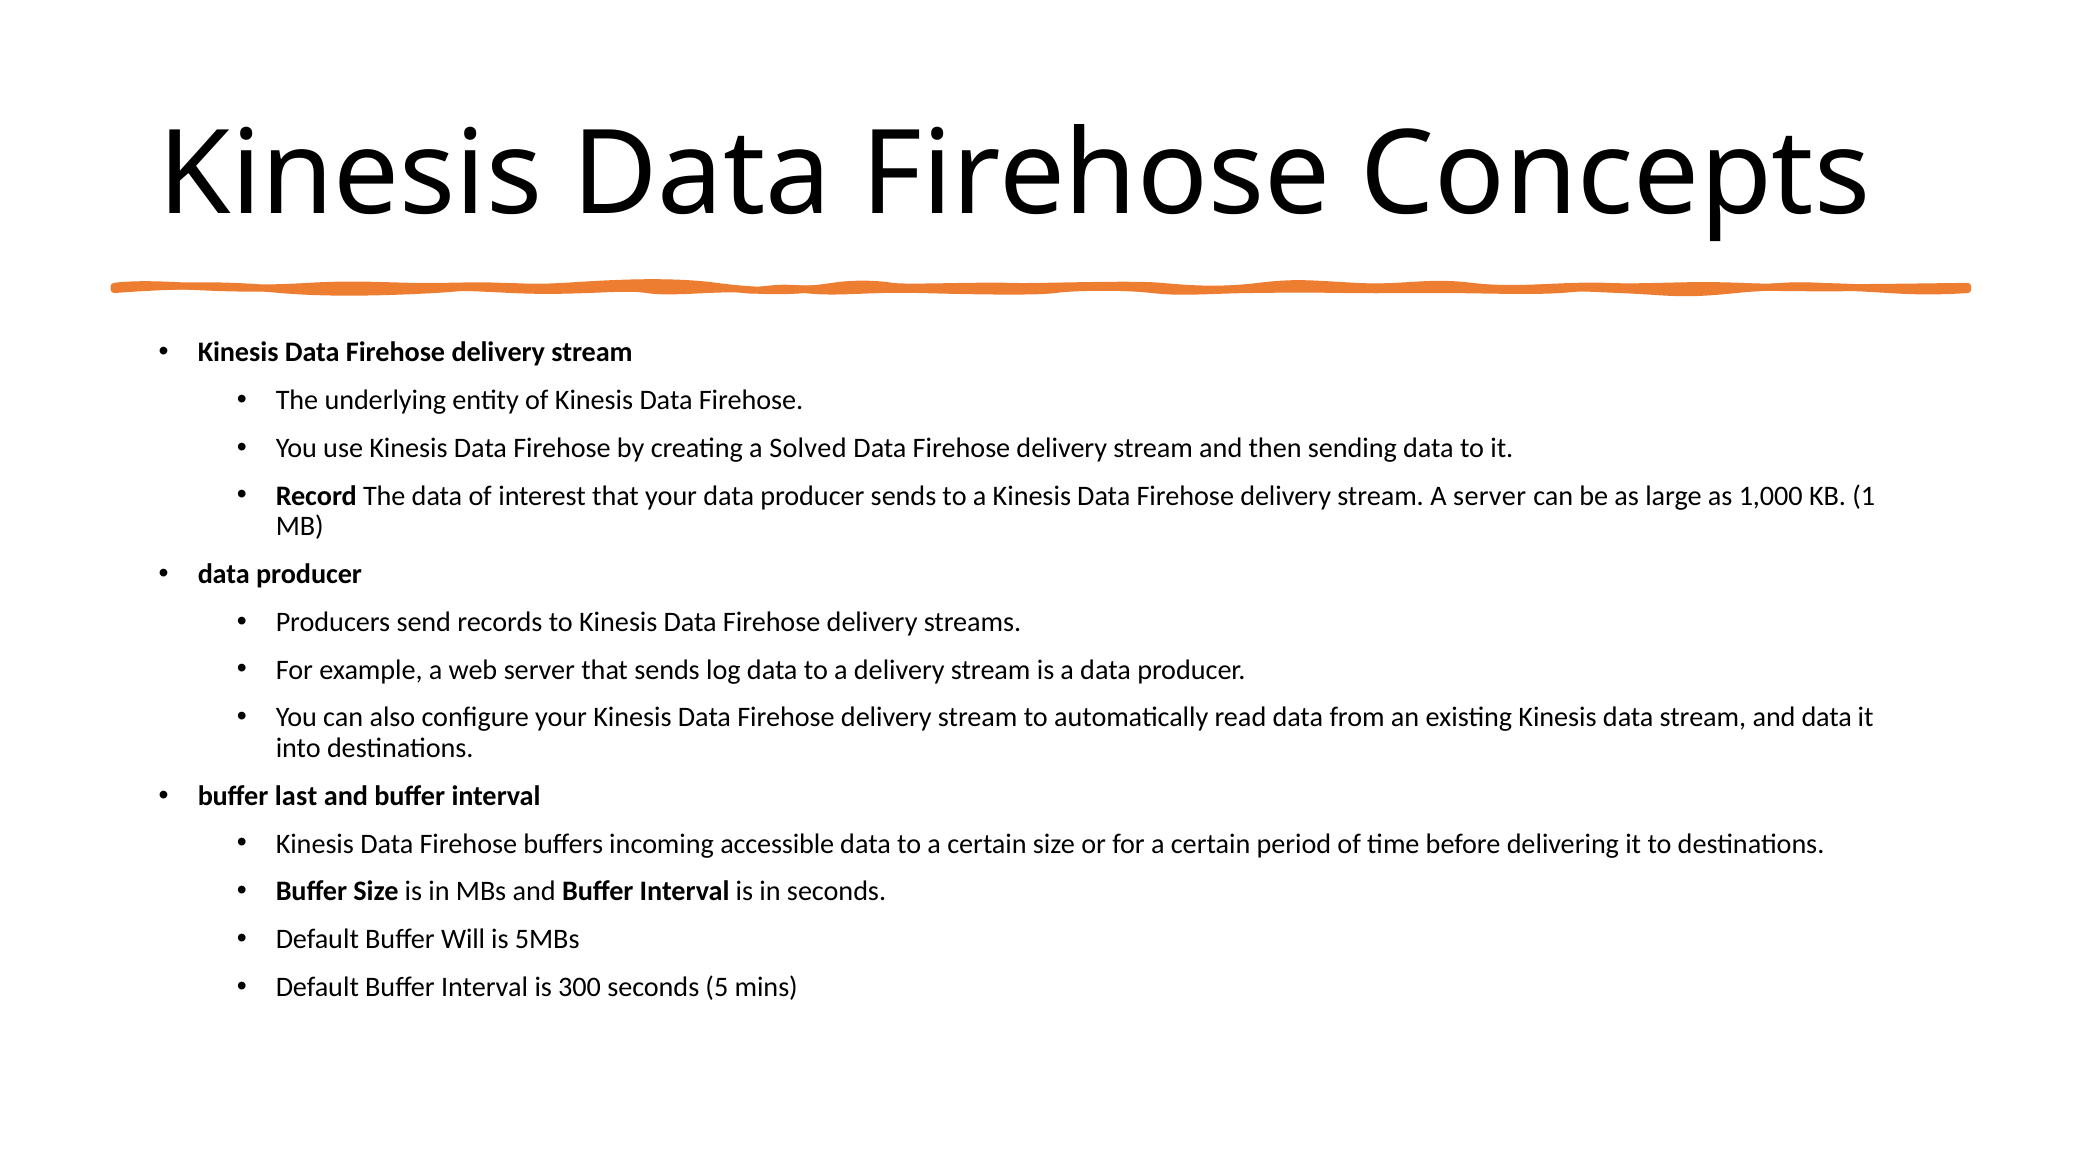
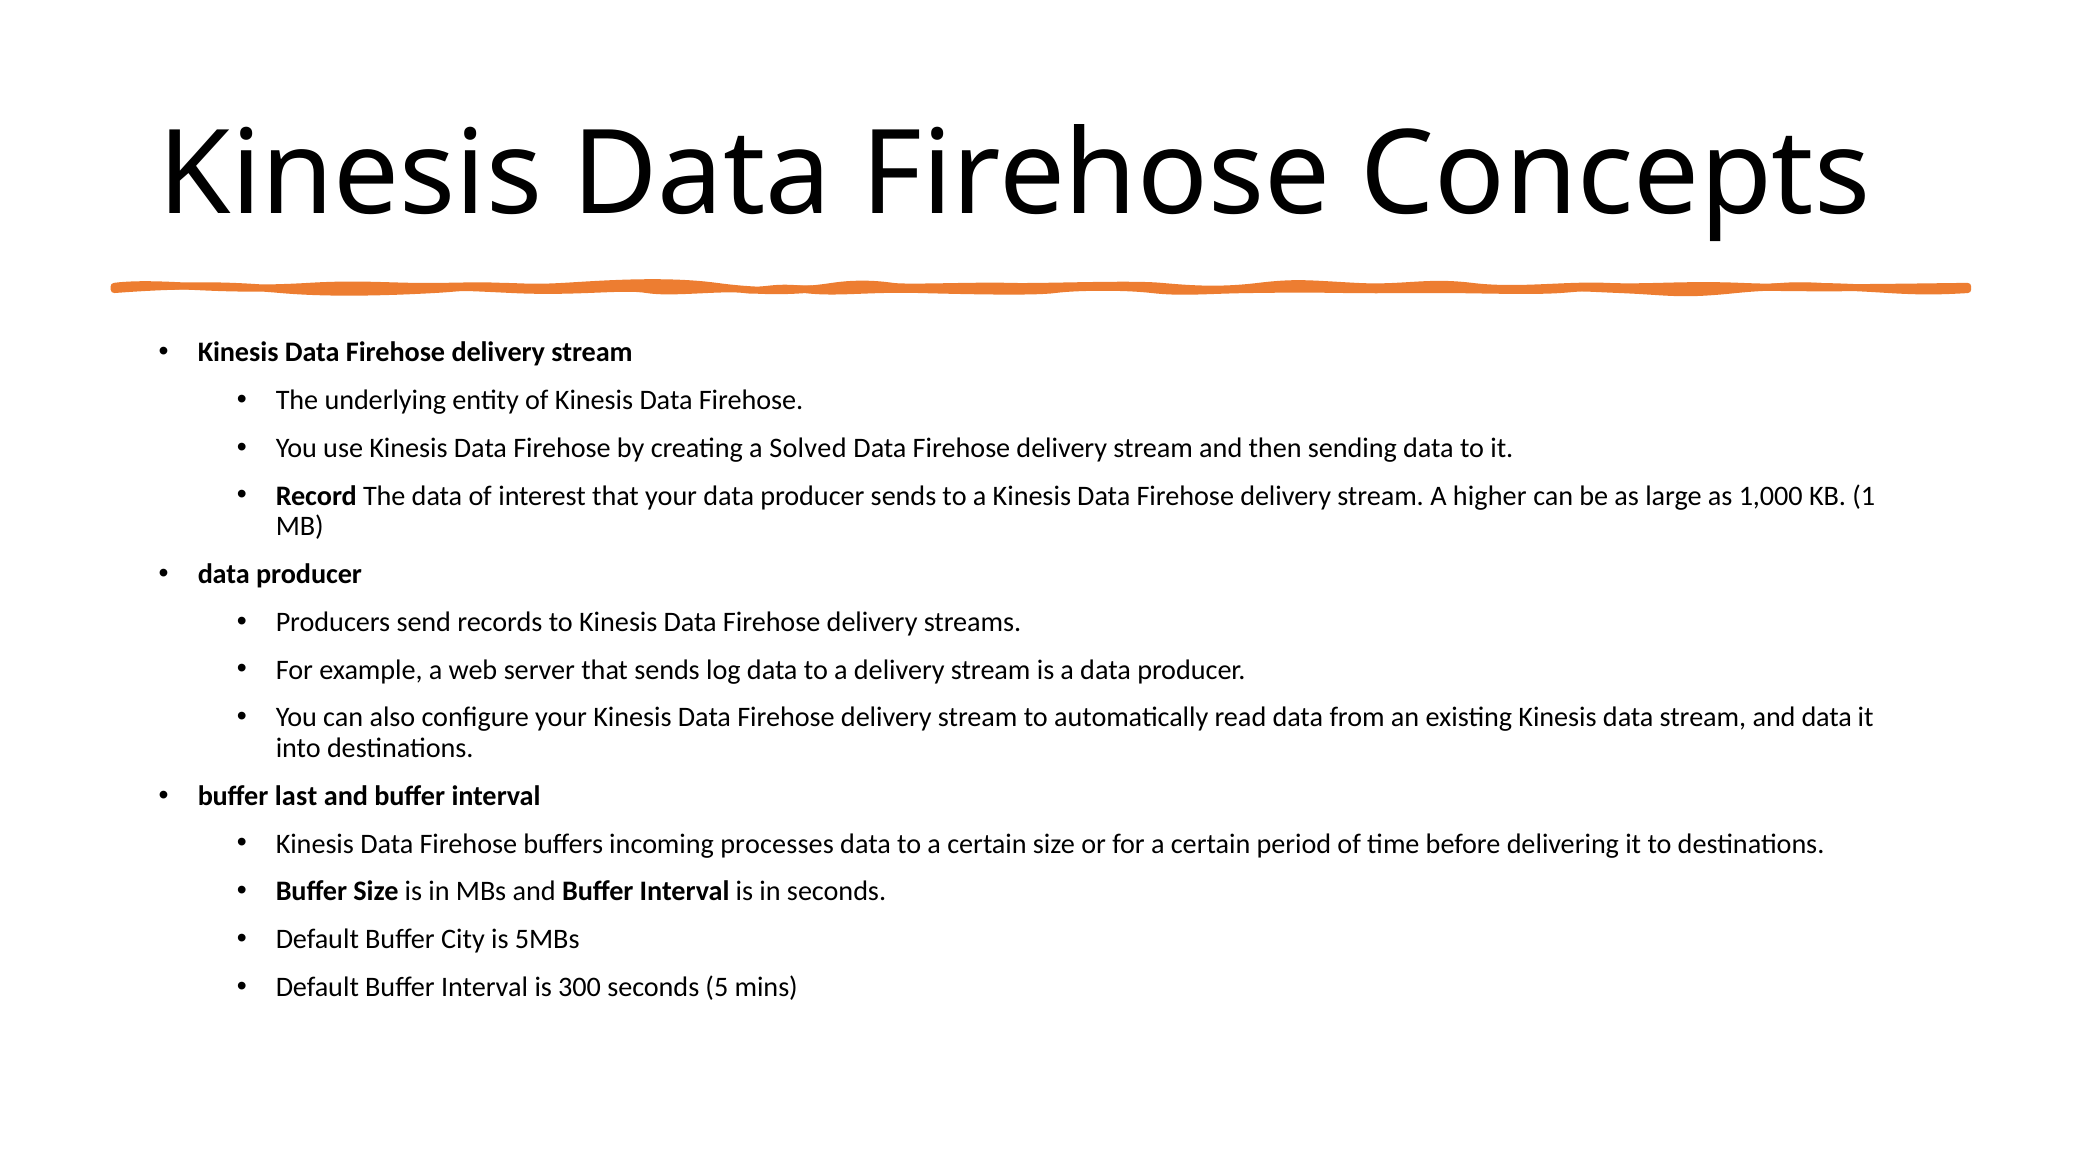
A server: server -> higher (1490, 496)
accessible: accessible -> processes (777, 844)
Will: Will -> City (463, 939)
